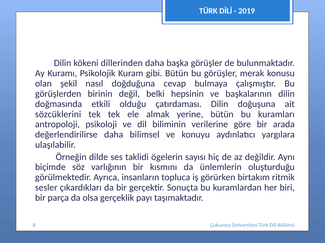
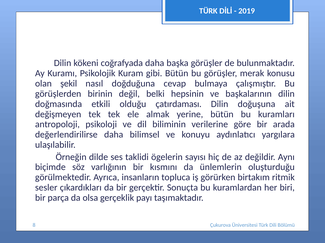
dillerinden: dillerinden -> coğrafyada (122, 63)
sözcüklerini: sözcüklerini -> değişmeyen (58, 114)
